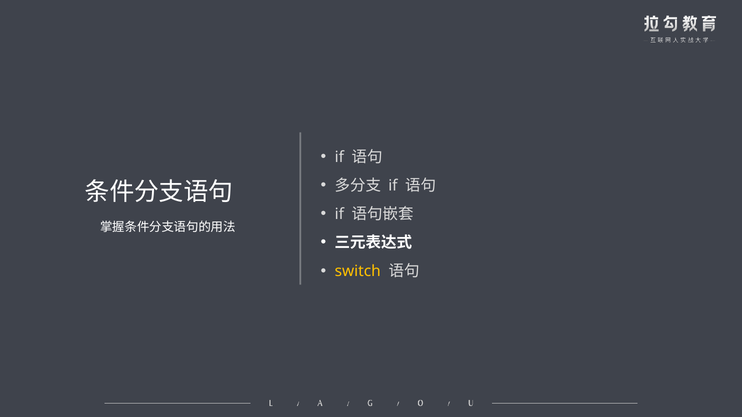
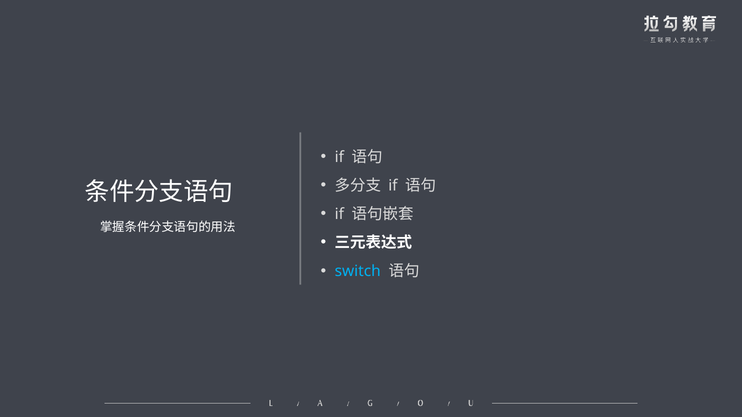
switch colour: yellow -> light blue (358, 272)
